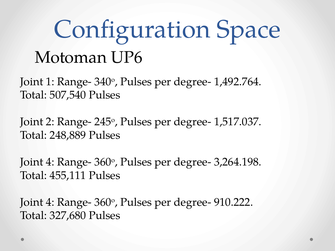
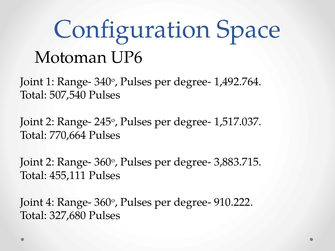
248,889: 248,889 -> 770,664 (68, 135)
4: 4 -> 2 (50, 162)
3,264.198: 3,264.198 -> 3,883.715 (238, 162)
